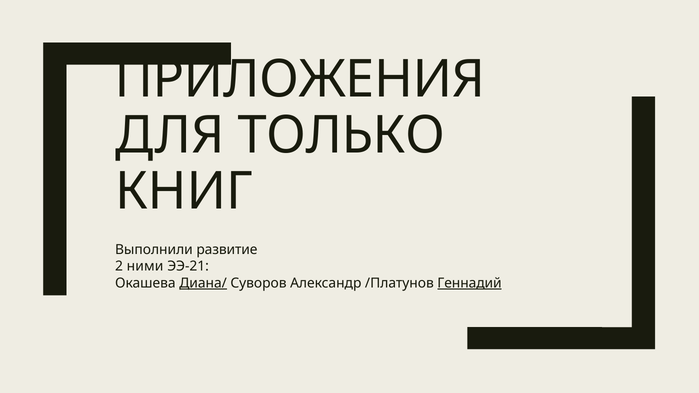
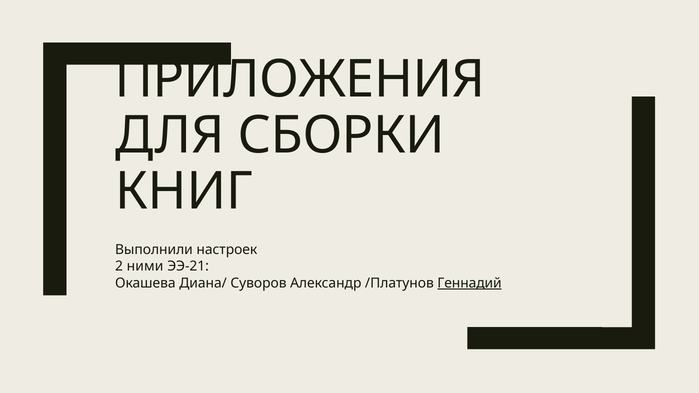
ТОЛЬКО: ТОЛЬКО -> СБОРКИ (341, 136)
развитие: развитие -> настроек (227, 250)
Диана/ underline: present -> none (203, 283)
